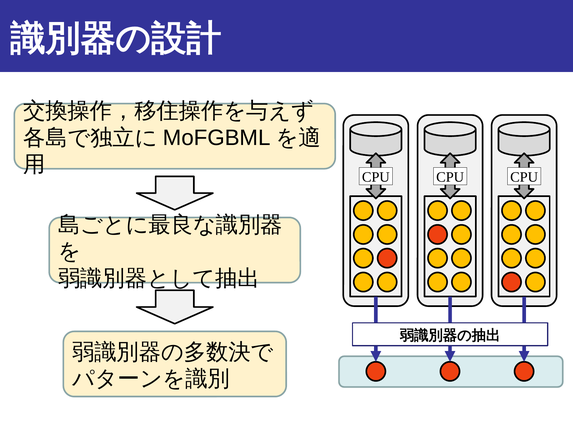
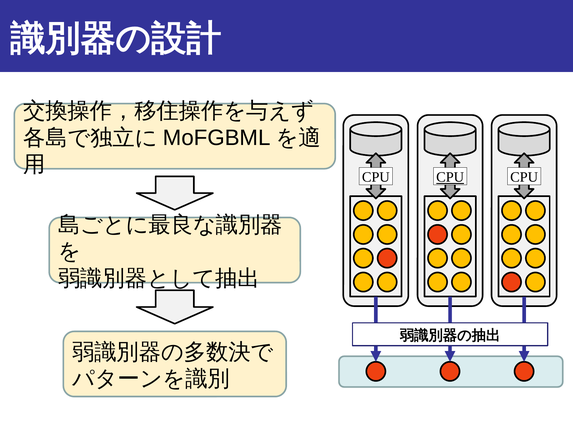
CPU underline: none -> present (450, 177)
